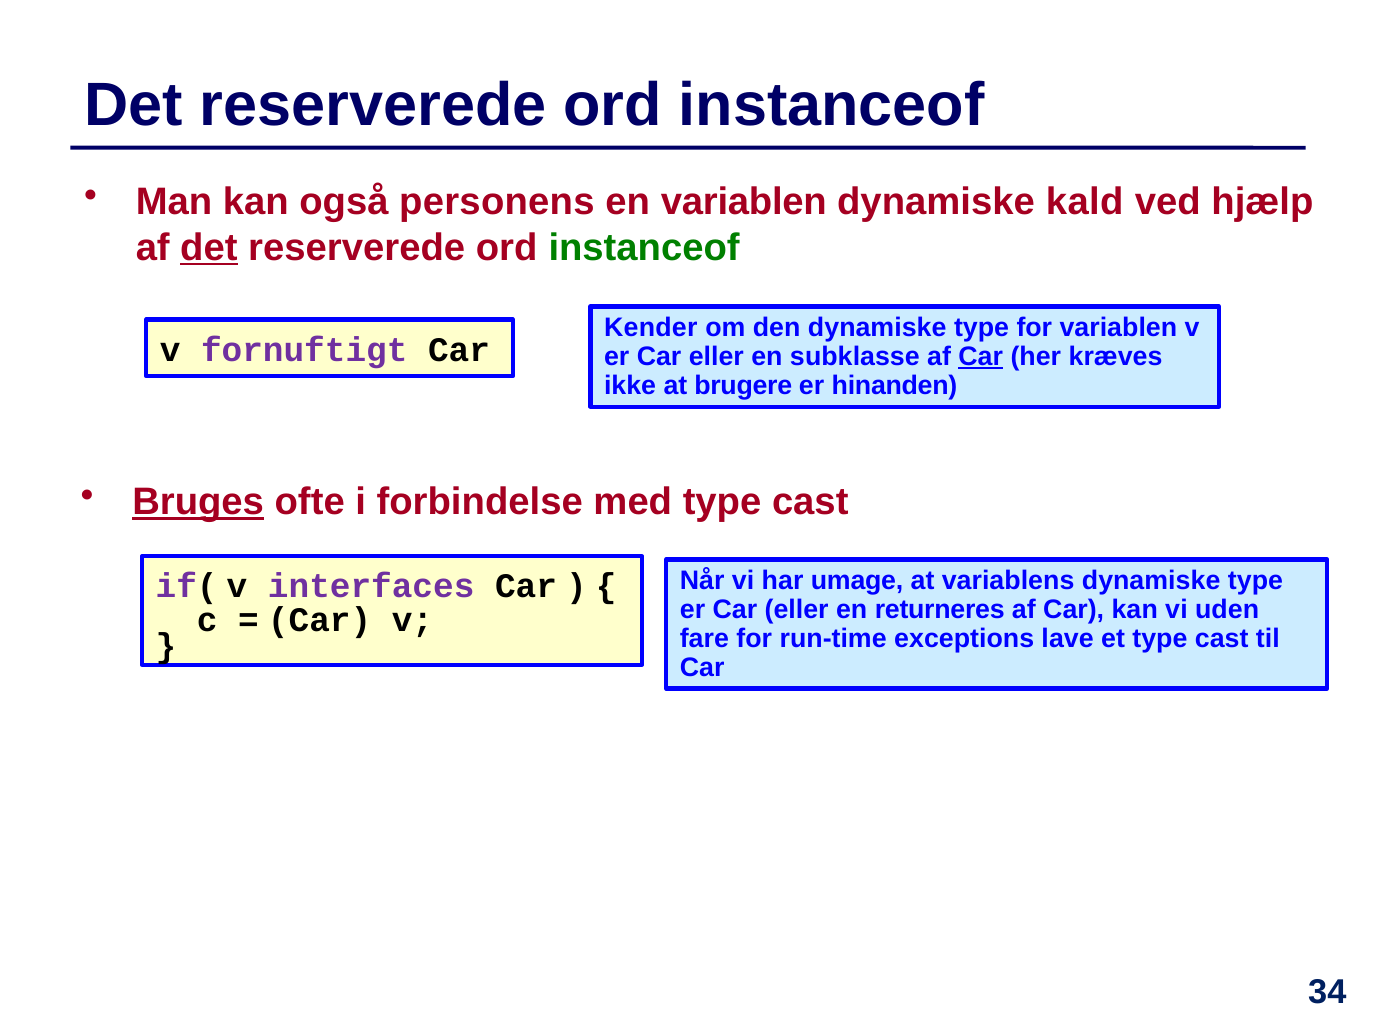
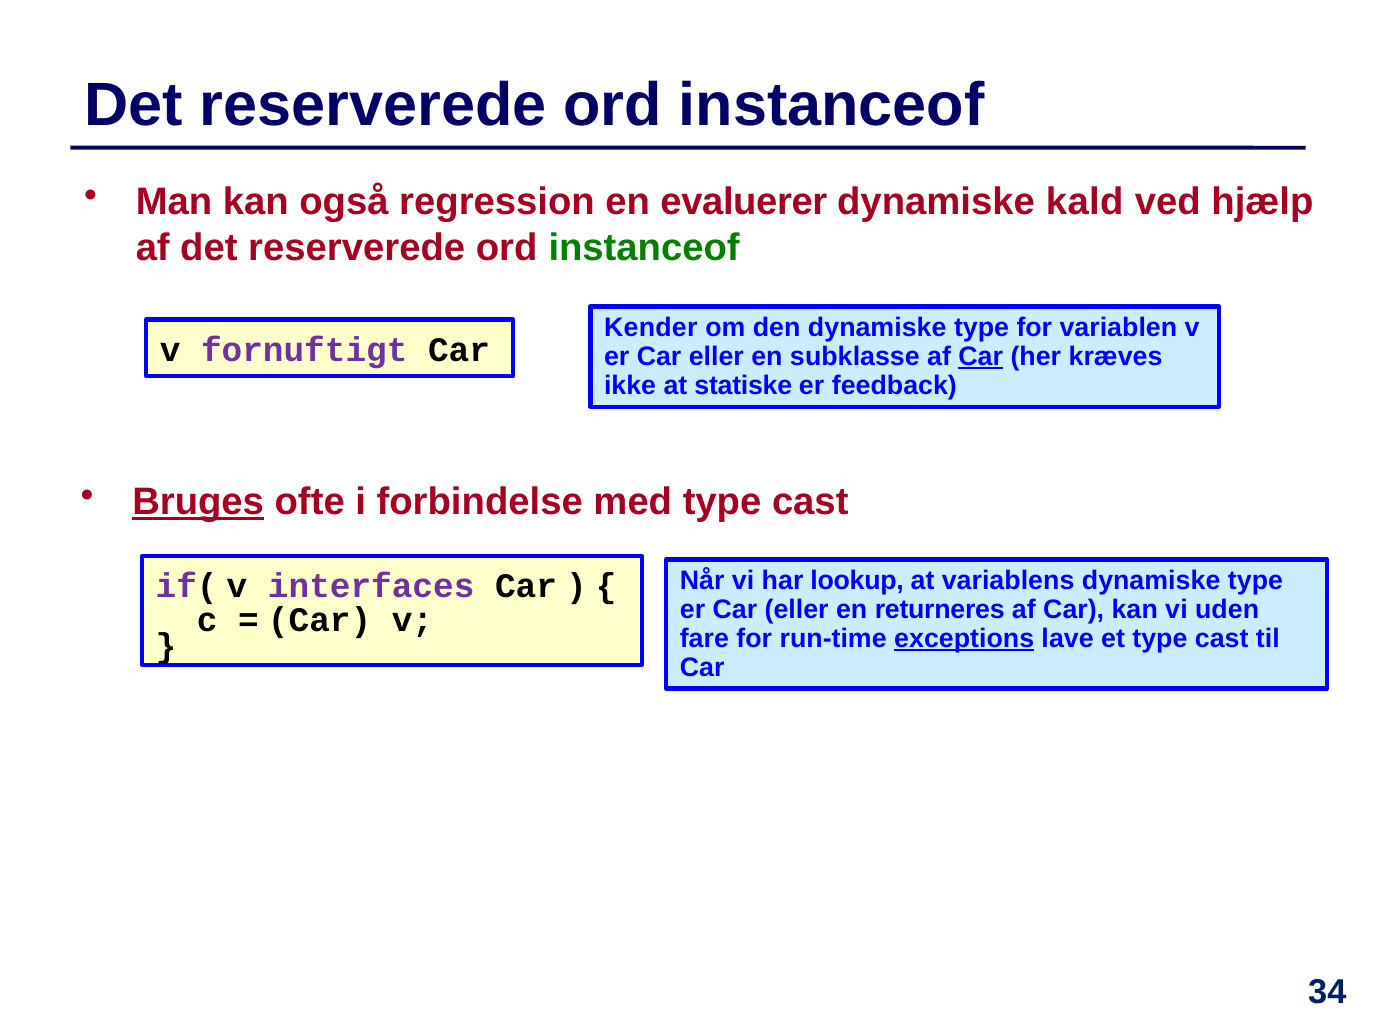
personens: personens -> regression (497, 202)
en variablen: variablen -> evaluerer (744, 202)
det underline: present -> none (209, 247)
brugere: brugere -> statiske (743, 385)
hinanden: hinanden -> feedback (894, 385)
umage: umage -> lookup (857, 580)
exceptions underline: none -> present (964, 638)
